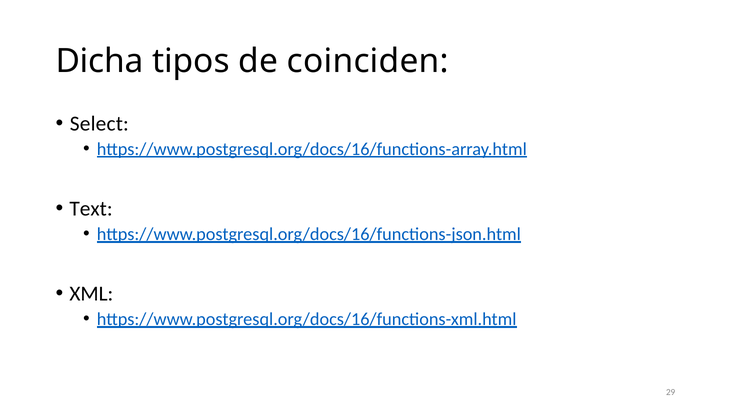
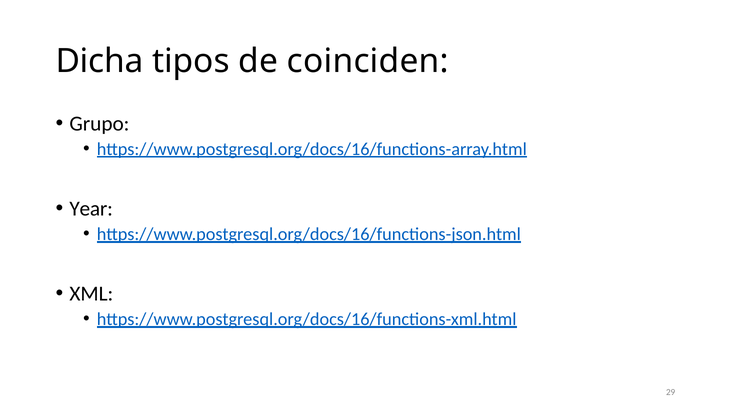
Select: Select -> Grupo (99, 124)
Text: Text -> Year (91, 209)
